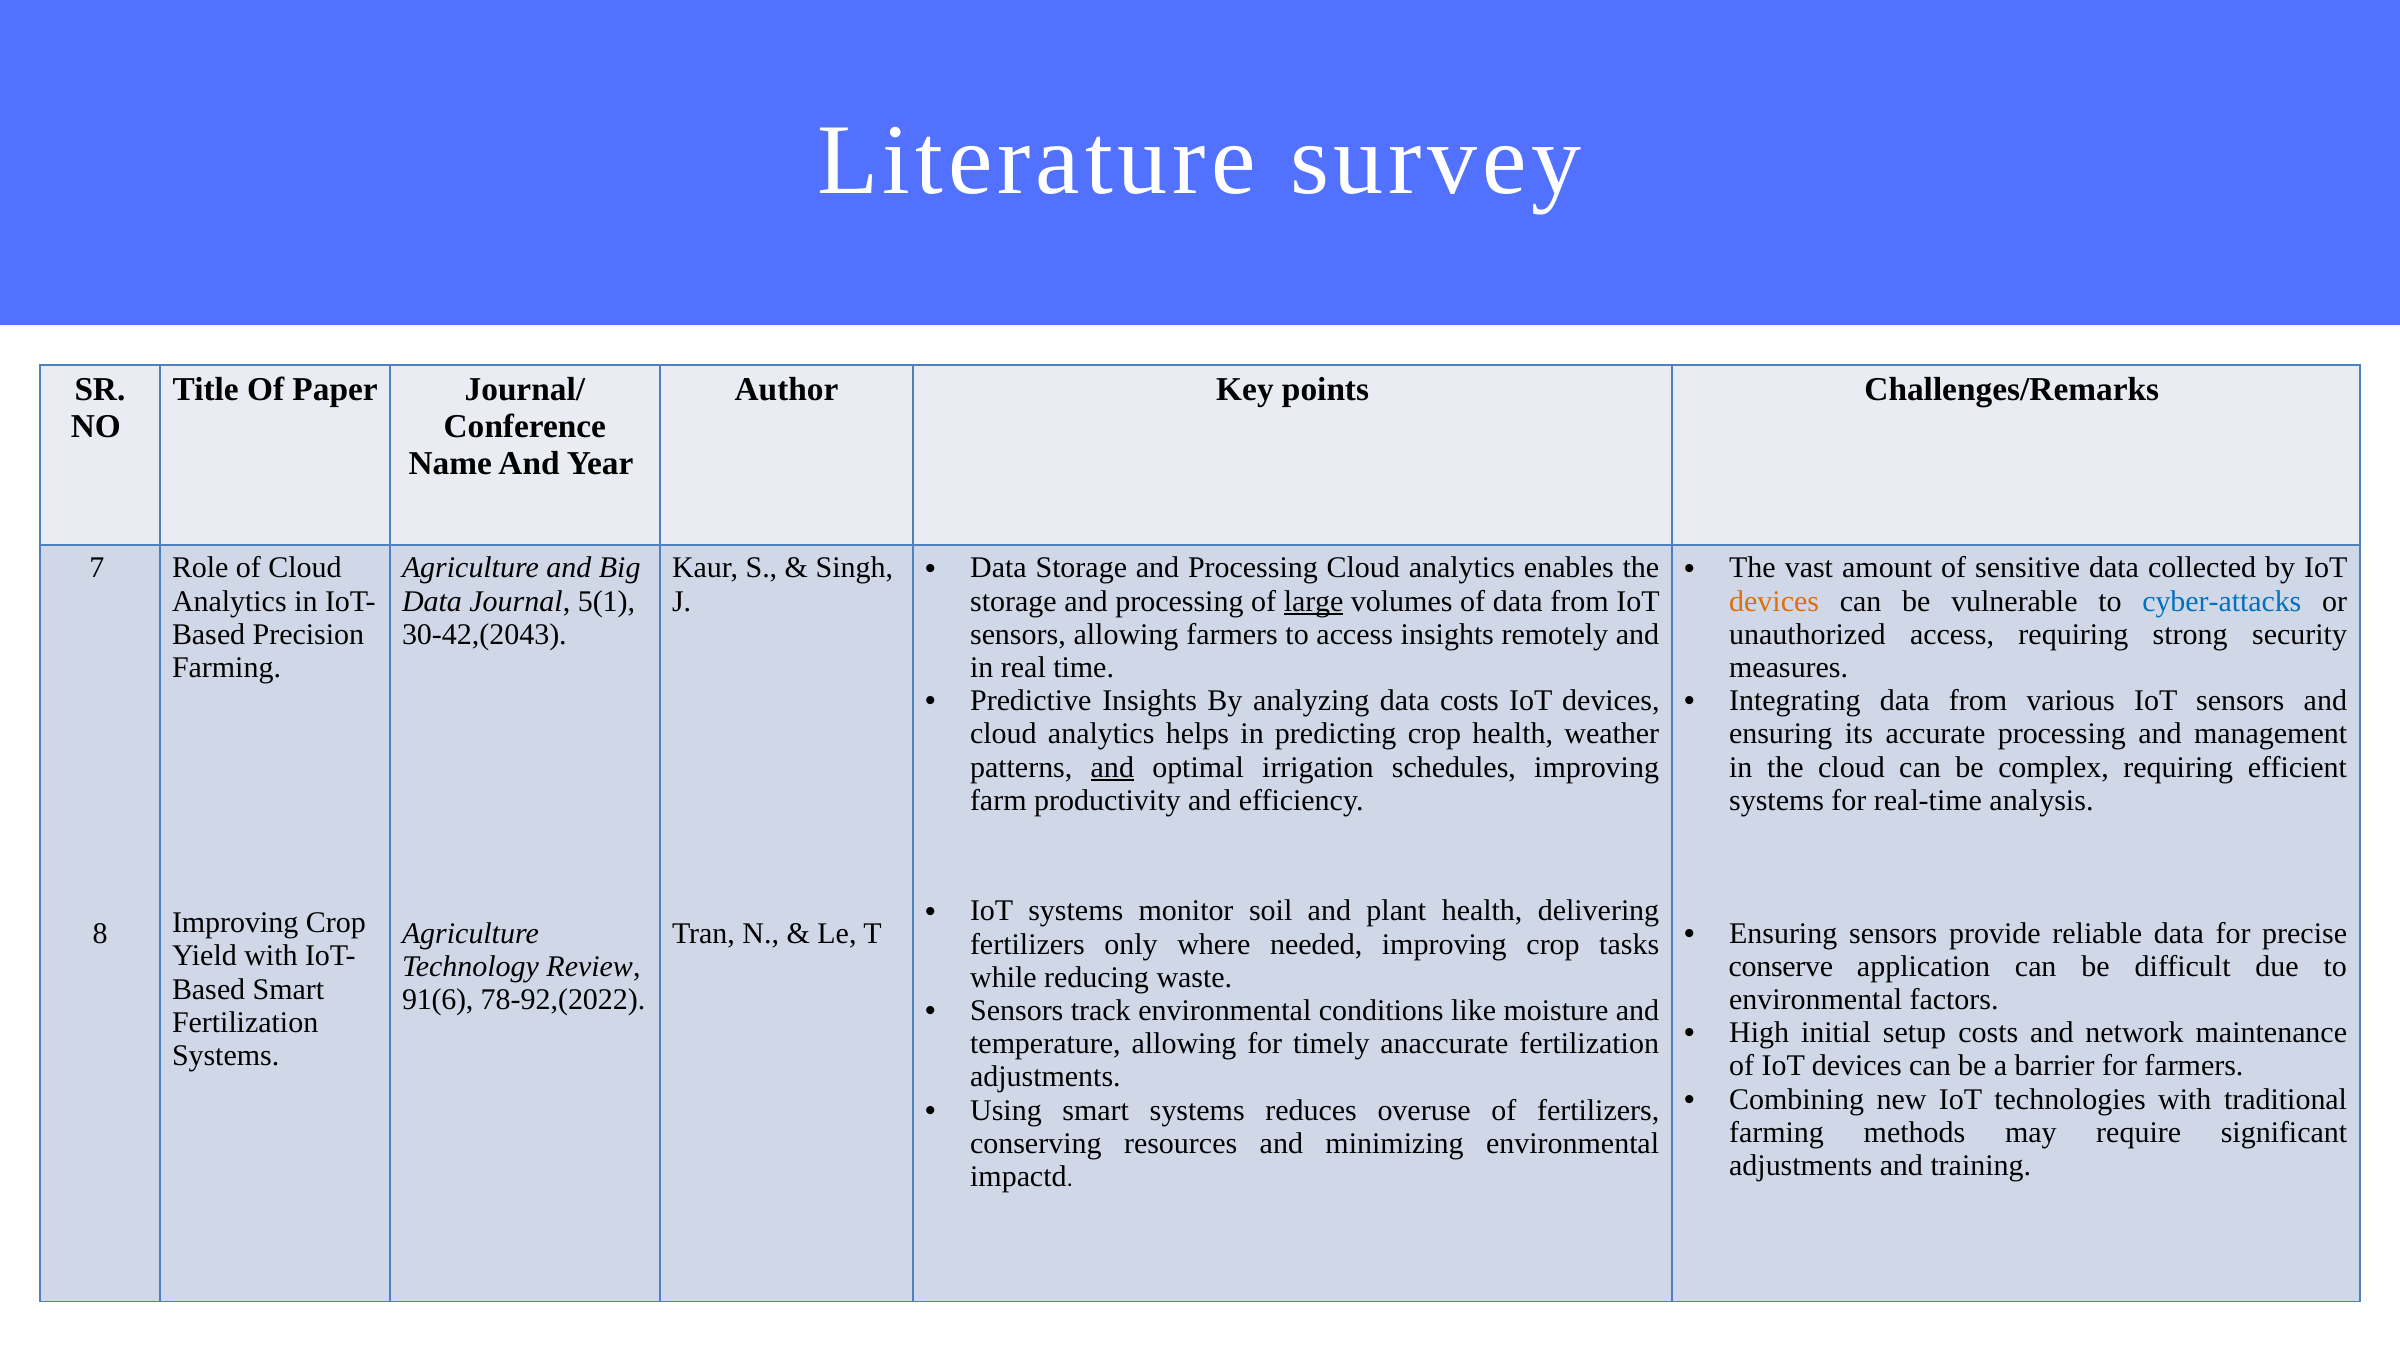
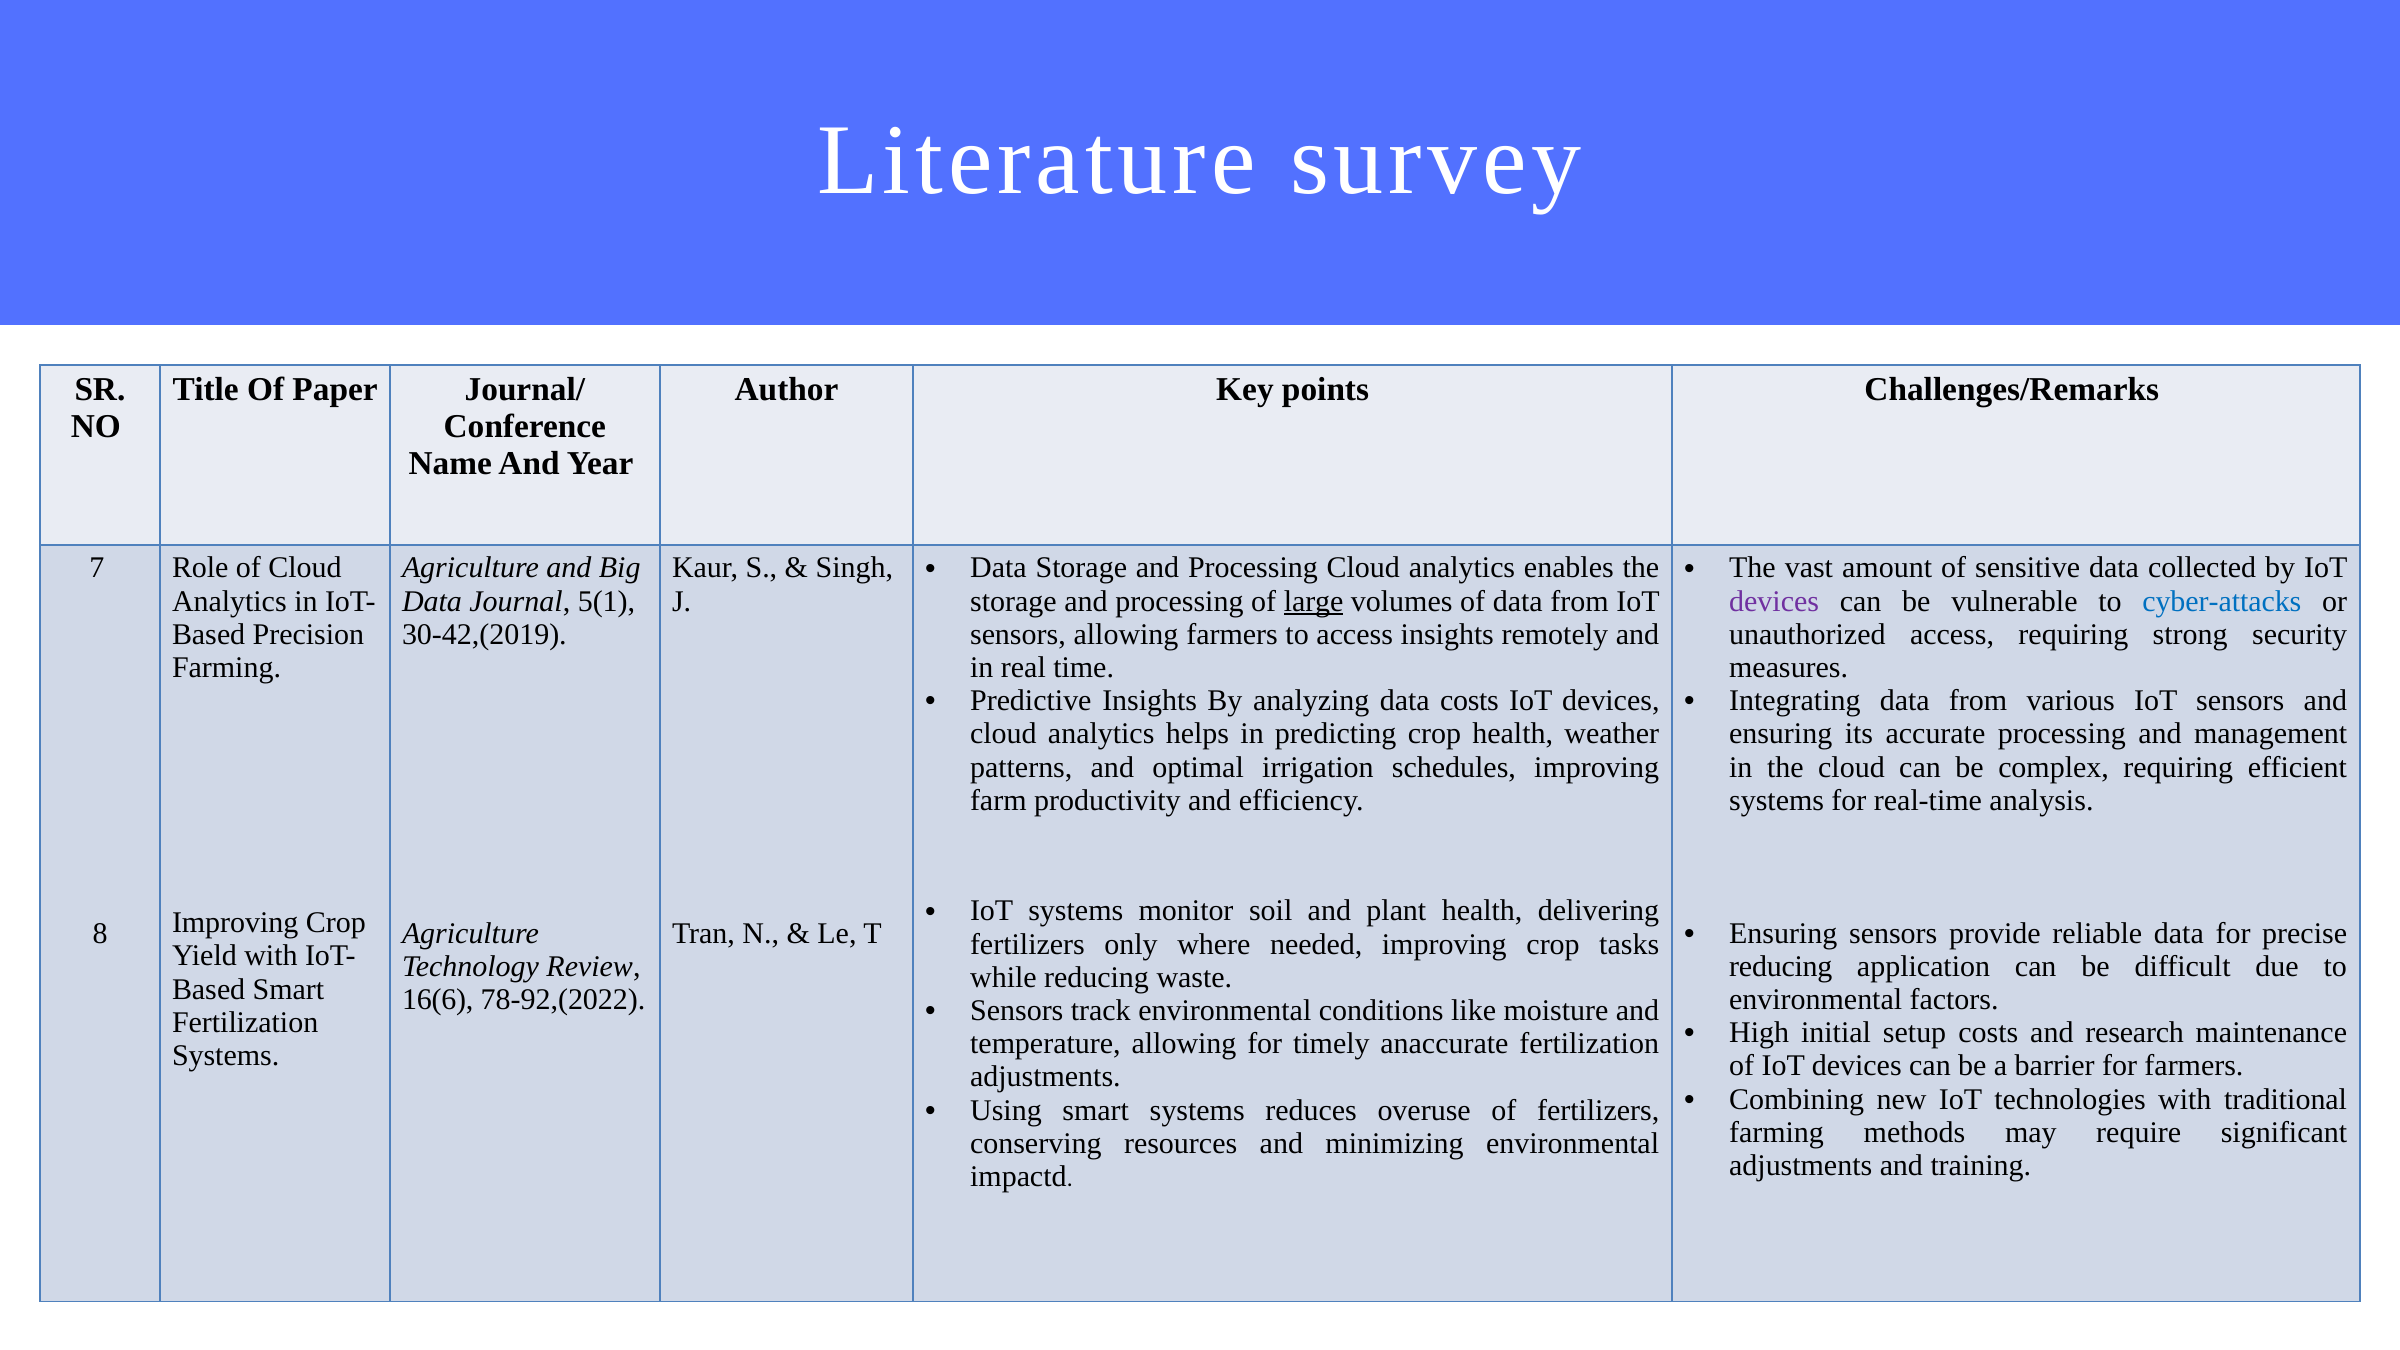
devices colour: orange -> purple (1774, 601)
30-42,(2043: 30-42,(2043 -> 30-42,(2019 (484, 634)
and underline: present -> none (1112, 767)
conserve: conserve -> reducing (1781, 966)
91(6: 91(6 -> 16(6 (438, 1000)
network: network -> research (2135, 1033)
